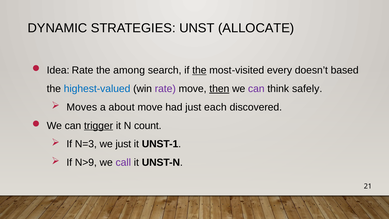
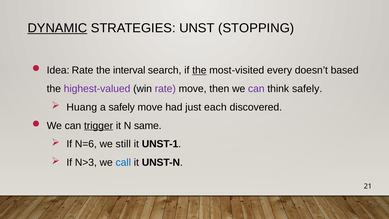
DYNAMIC underline: none -> present (57, 28)
ALLOCATE: ALLOCATE -> STOPPING (256, 28)
among: among -> interval (129, 70)
highest-valued colour: blue -> purple (97, 89)
then underline: present -> none (219, 89)
Moves: Moves -> Huang (82, 107)
a about: about -> safely (122, 107)
count: count -> same (148, 126)
N=3: N=3 -> N=6 (86, 144)
we just: just -> still (123, 144)
N>9: N>9 -> N>3 (86, 162)
call colour: purple -> blue (123, 162)
